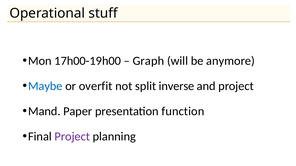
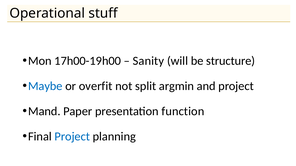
Graph: Graph -> Sanity (148, 61)
anymore: anymore -> structure (231, 61)
inverse: inverse -> argmin (176, 86)
Project colour: purple -> blue (72, 137)
